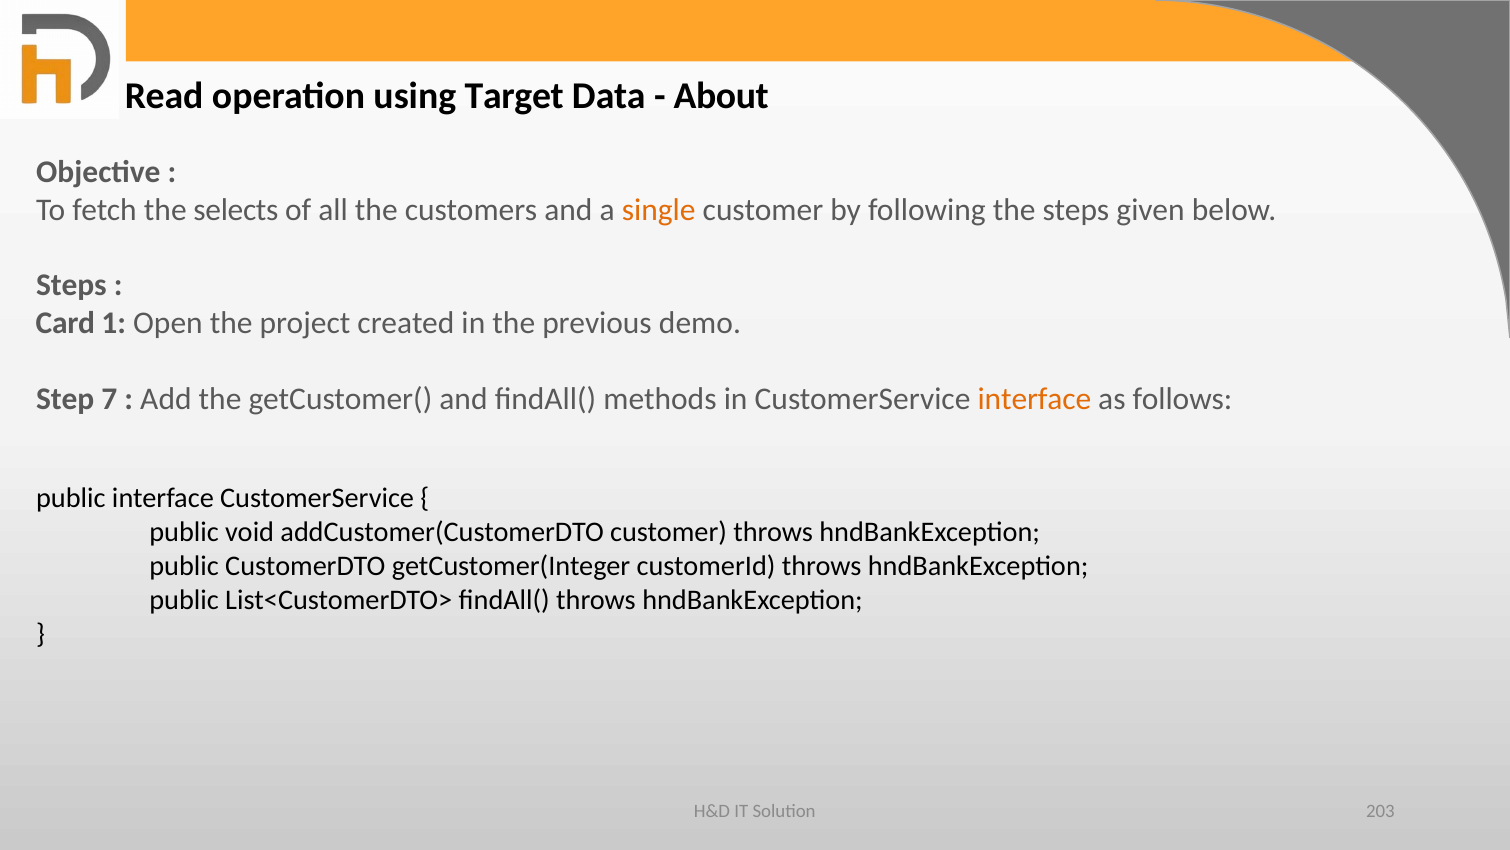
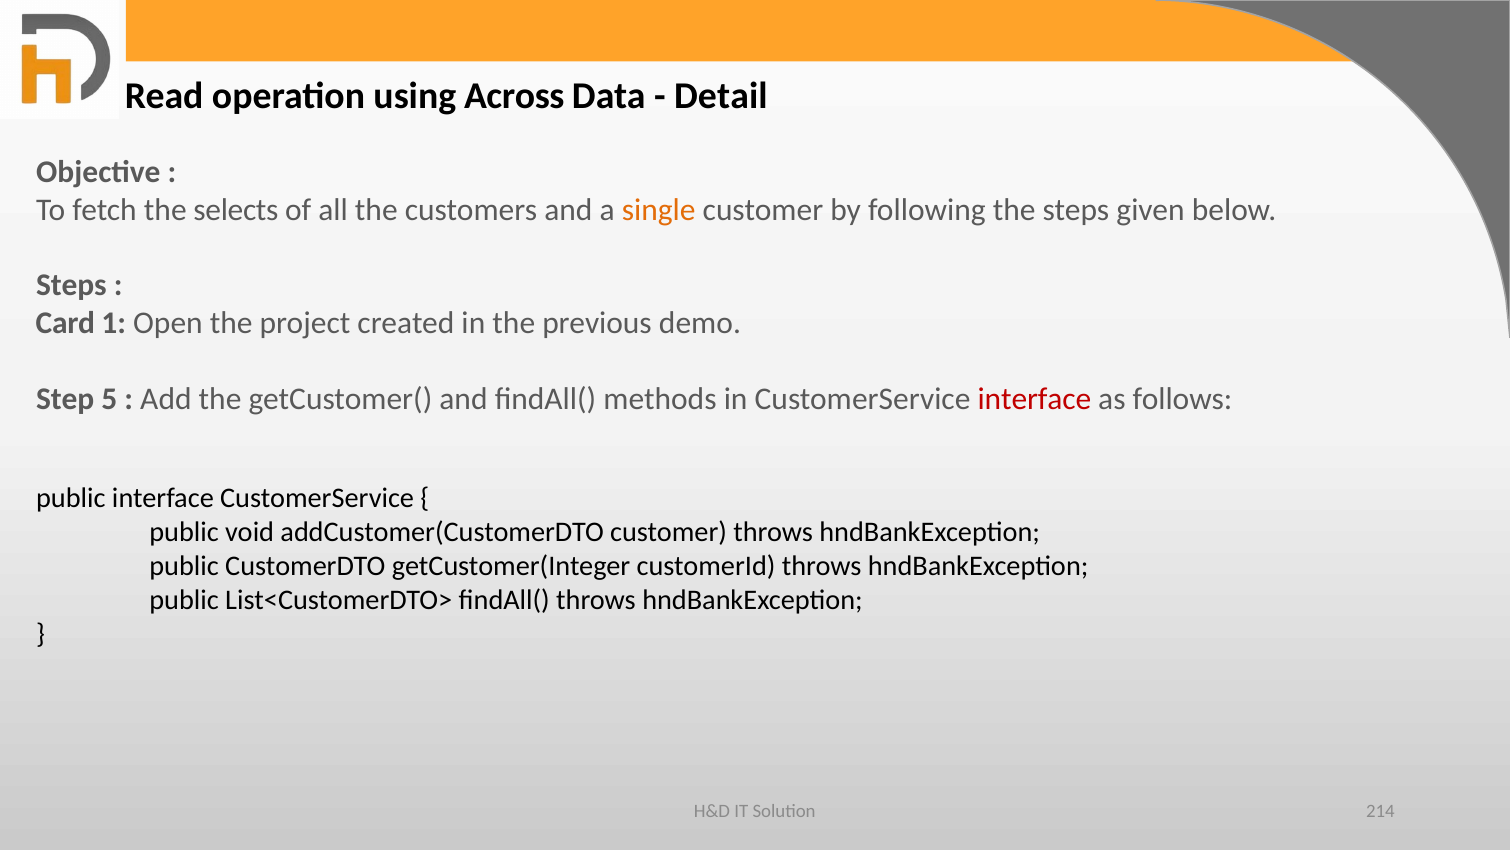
Target: Target -> Across (514, 96)
About: About -> Detail (721, 96)
7: 7 -> 5 (109, 398)
interface colour: orange -> red (1034, 398)
203: 203 -> 214 (1380, 811)
